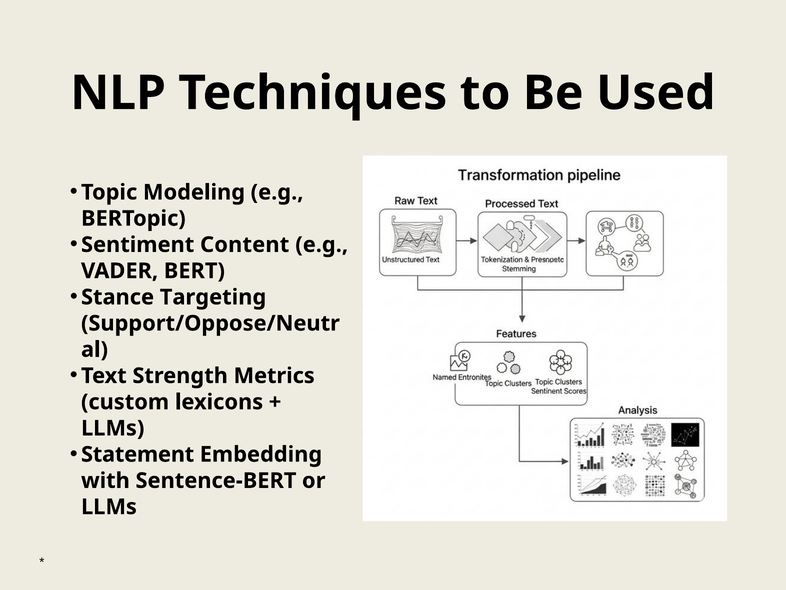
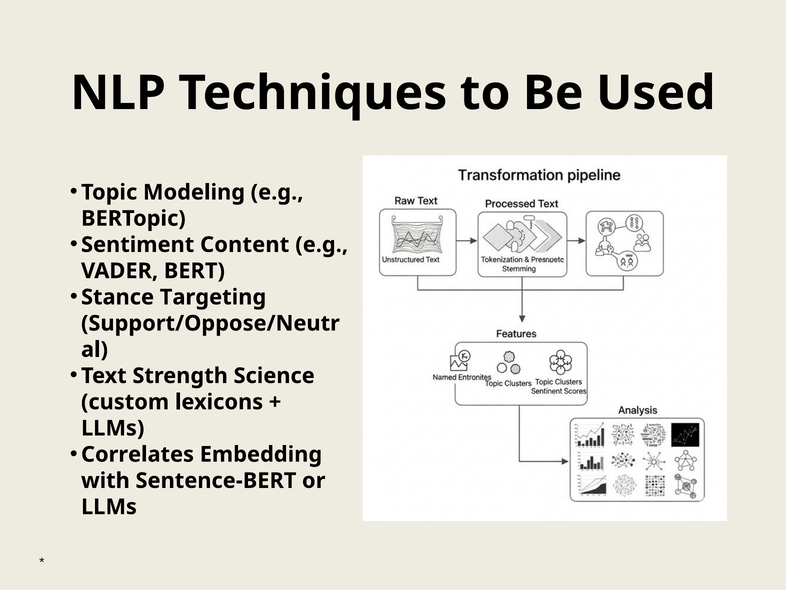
Metrics: Metrics -> Science (274, 376)
Statement: Statement -> Correlates (138, 454)
